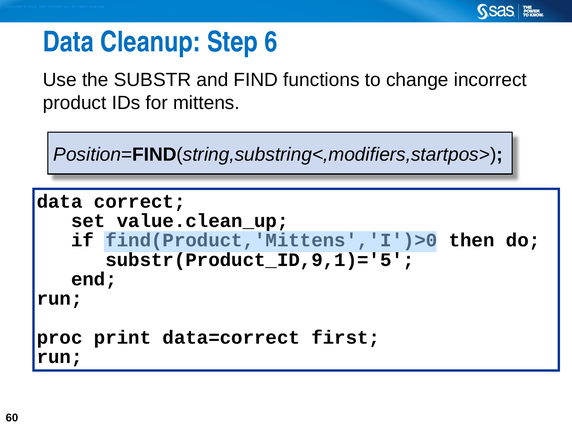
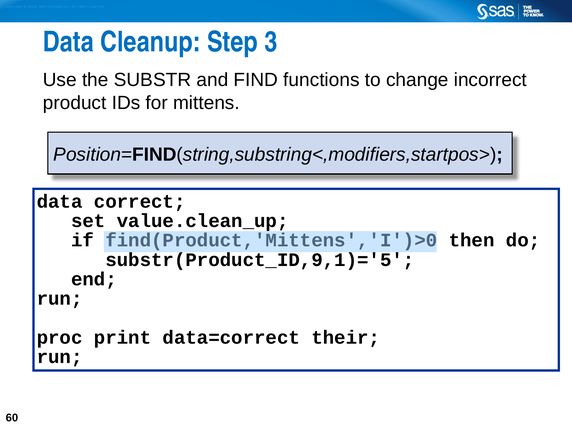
6: 6 -> 3 (271, 42)
first: first -> their (346, 338)
